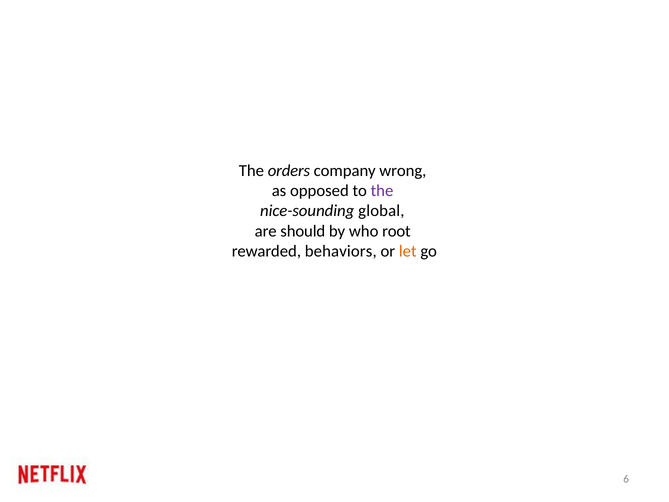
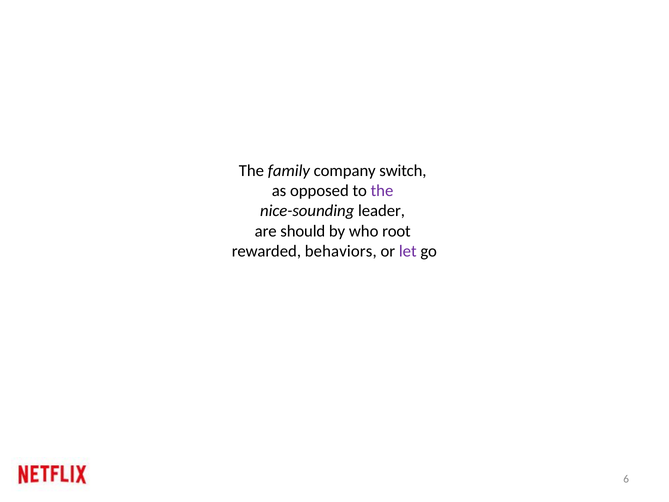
orders: orders -> family (289, 171)
wrong: wrong -> switch (403, 171)
global: global -> leader (381, 211)
let colour: orange -> purple (408, 251)
